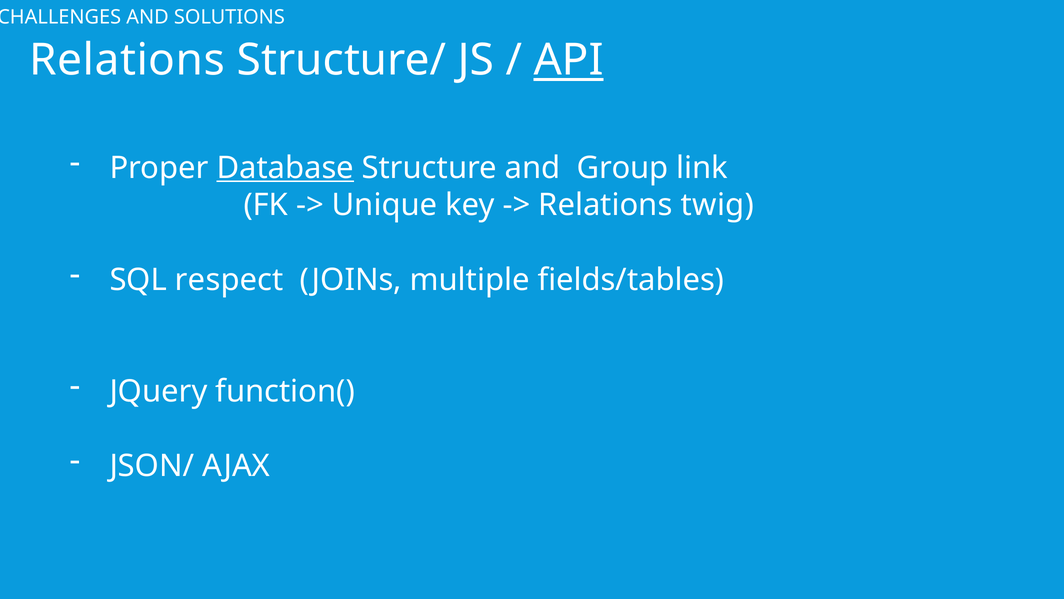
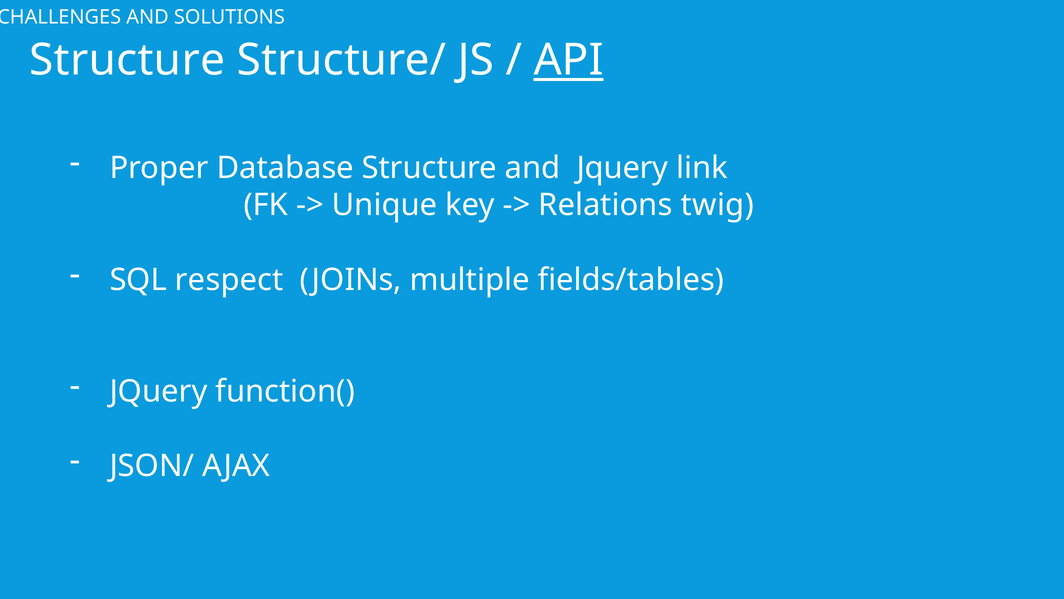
Relations: Relations -> Structure (127, 60)
Database underline: present -> none (285, 168)
and Group: Group -> Jquery (622, 168)
